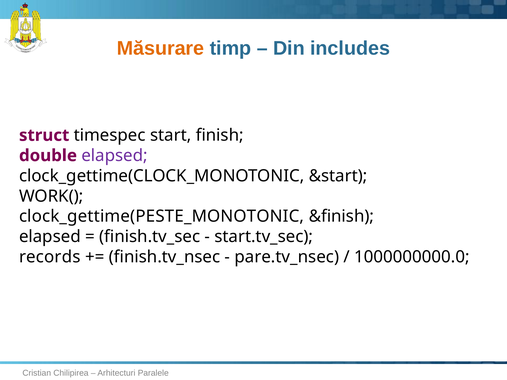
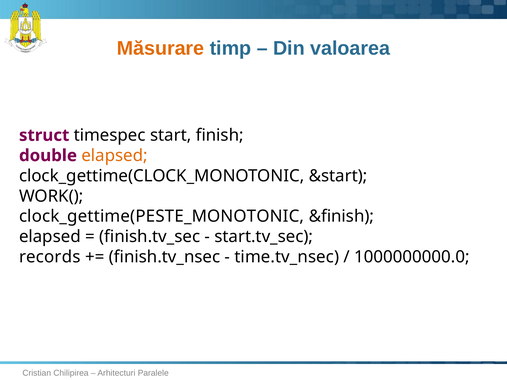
includes: includes -> valoarea (350, 49)
elapsed colour: purple -> orange (115, 156)
pare.tv_nsec: pare.tv_nsec -> time.tv_nsec (287, 257)
